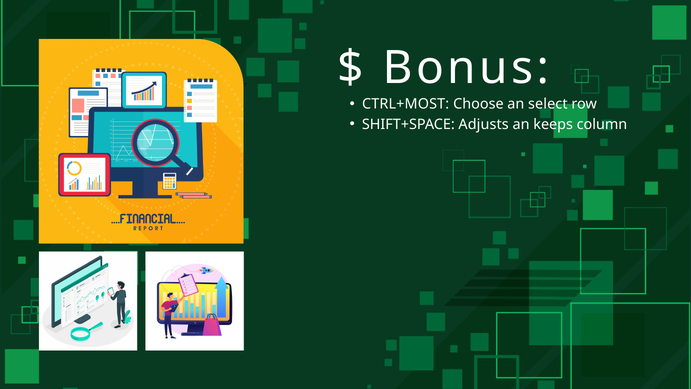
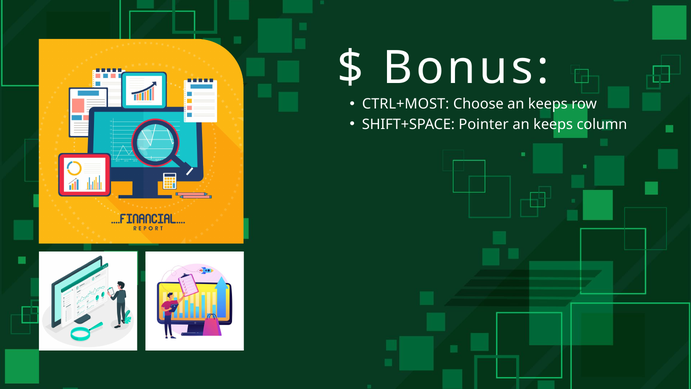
Choose an select: select -> keeps (548, 104)
Adjusts: Adjusts -> Pointer (484, 124)
